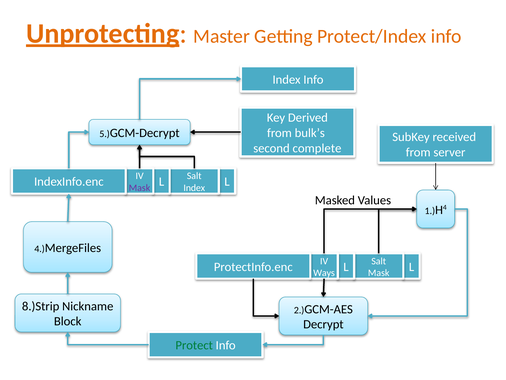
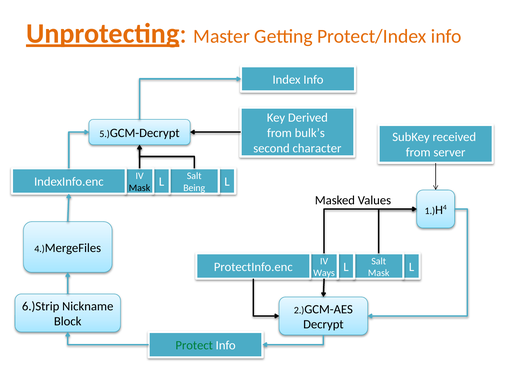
complete: complete -> character (317, 148)
Mask colour: purple -> black (140, 188)
Index: Index -> Being (194, 188)
8.)Strip: 8.)Strip -> 6.)Strip (41, 306)
